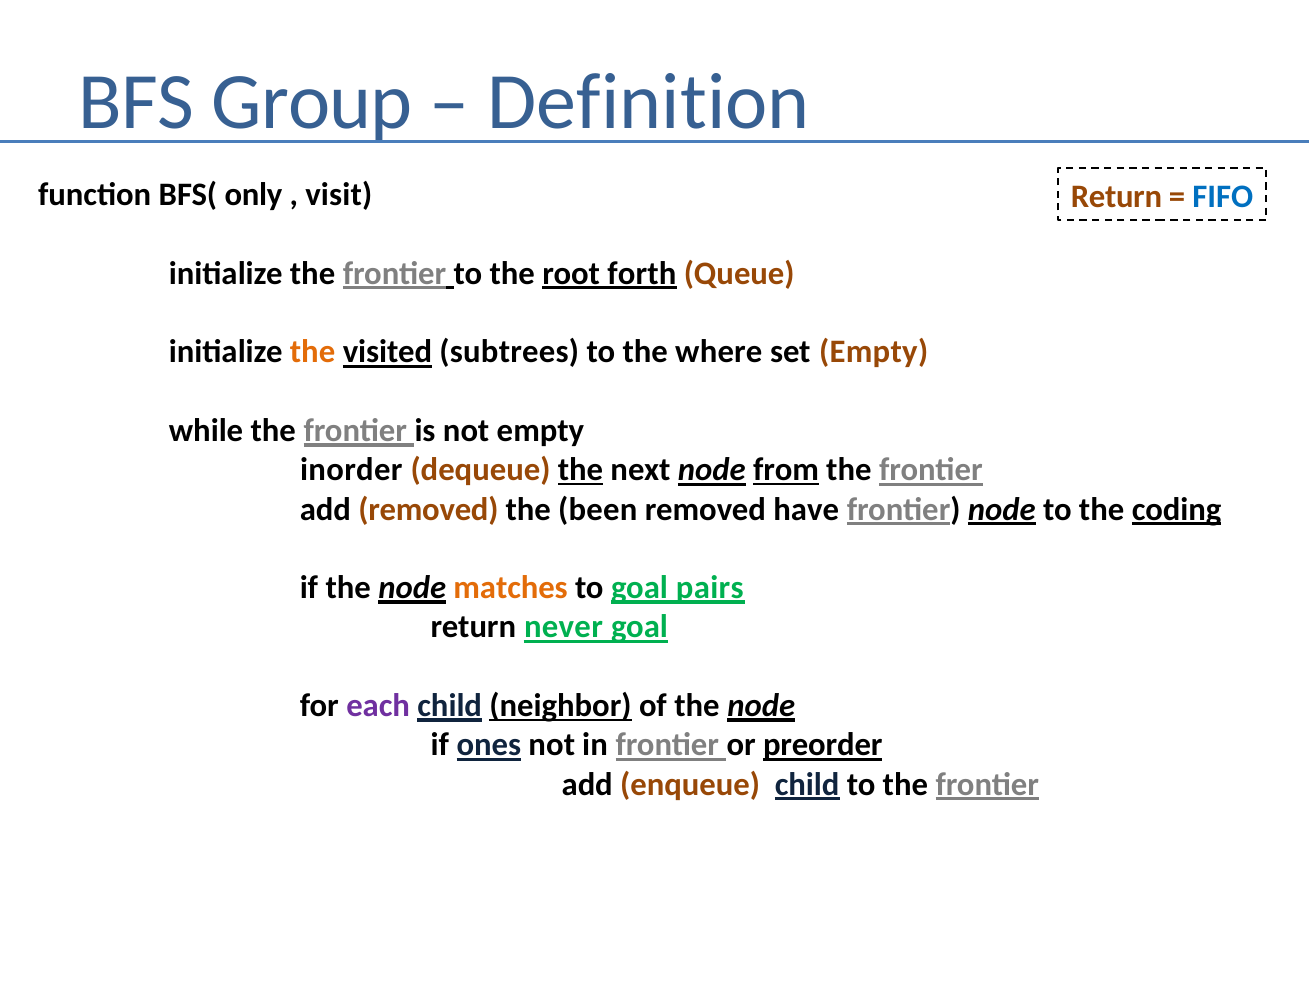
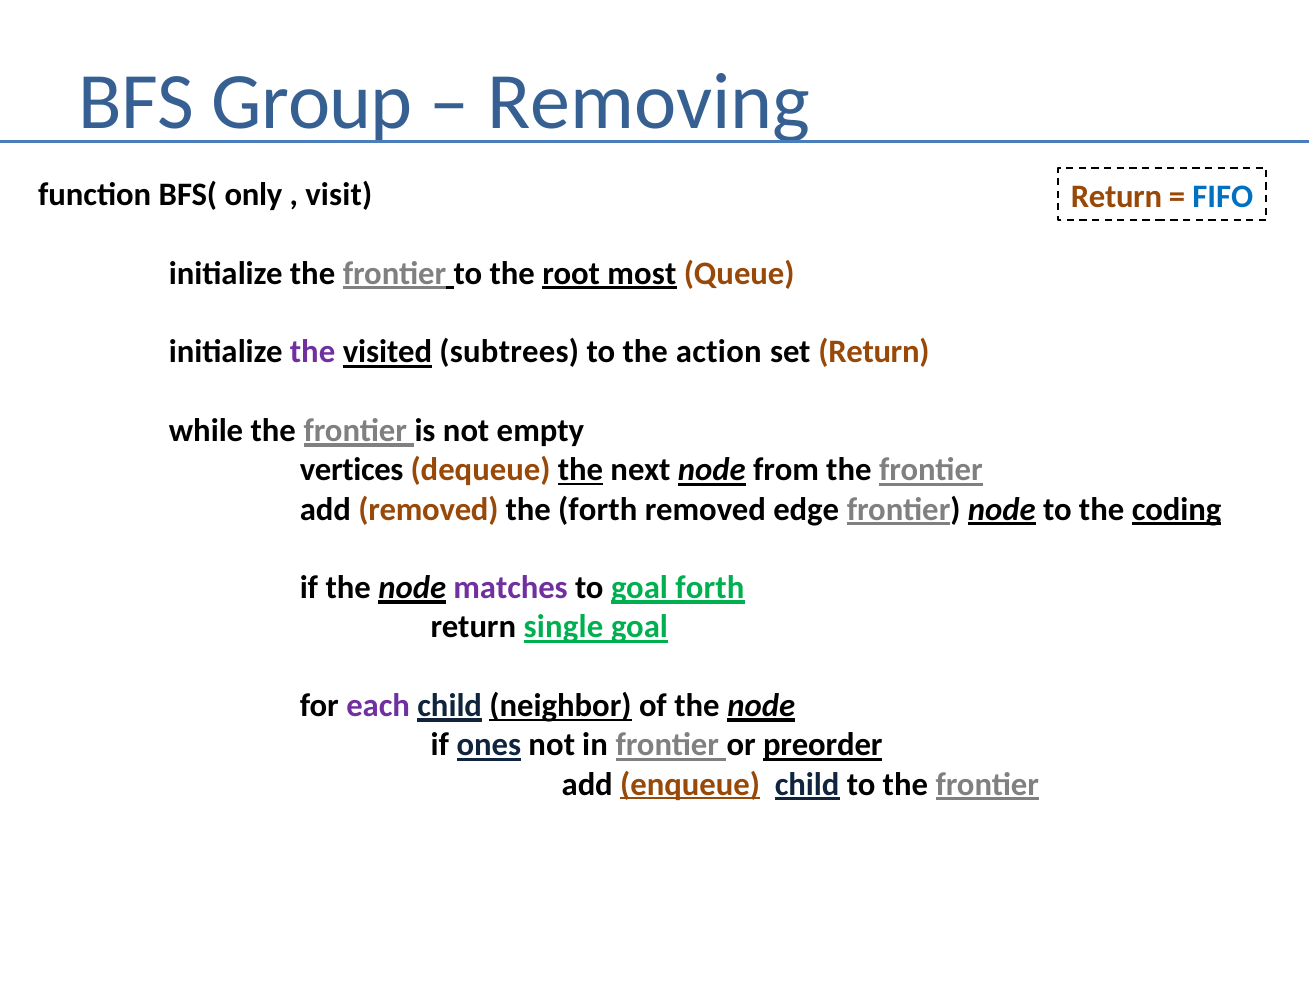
Definition: Definition -> Removing (649, 102)
forth: forth -> most (642, 274)
the colour: orange -> purple (313, 352)
where: where -> action (719, 352)
set Empty: Empty -> Return (874, 352)
inorder: inorder -> vertices (352, 470)
from underline: present -> none (786, 470)
the been: been -> forth (598, 509)
have: have -> edge (806, 509)
matches colour: orange -> purple (511, 588)
goal pairs: pairs -> forth (710, 588)
never: never -> single (563, 627)
enqueue underline: none -> present (690, 784)
